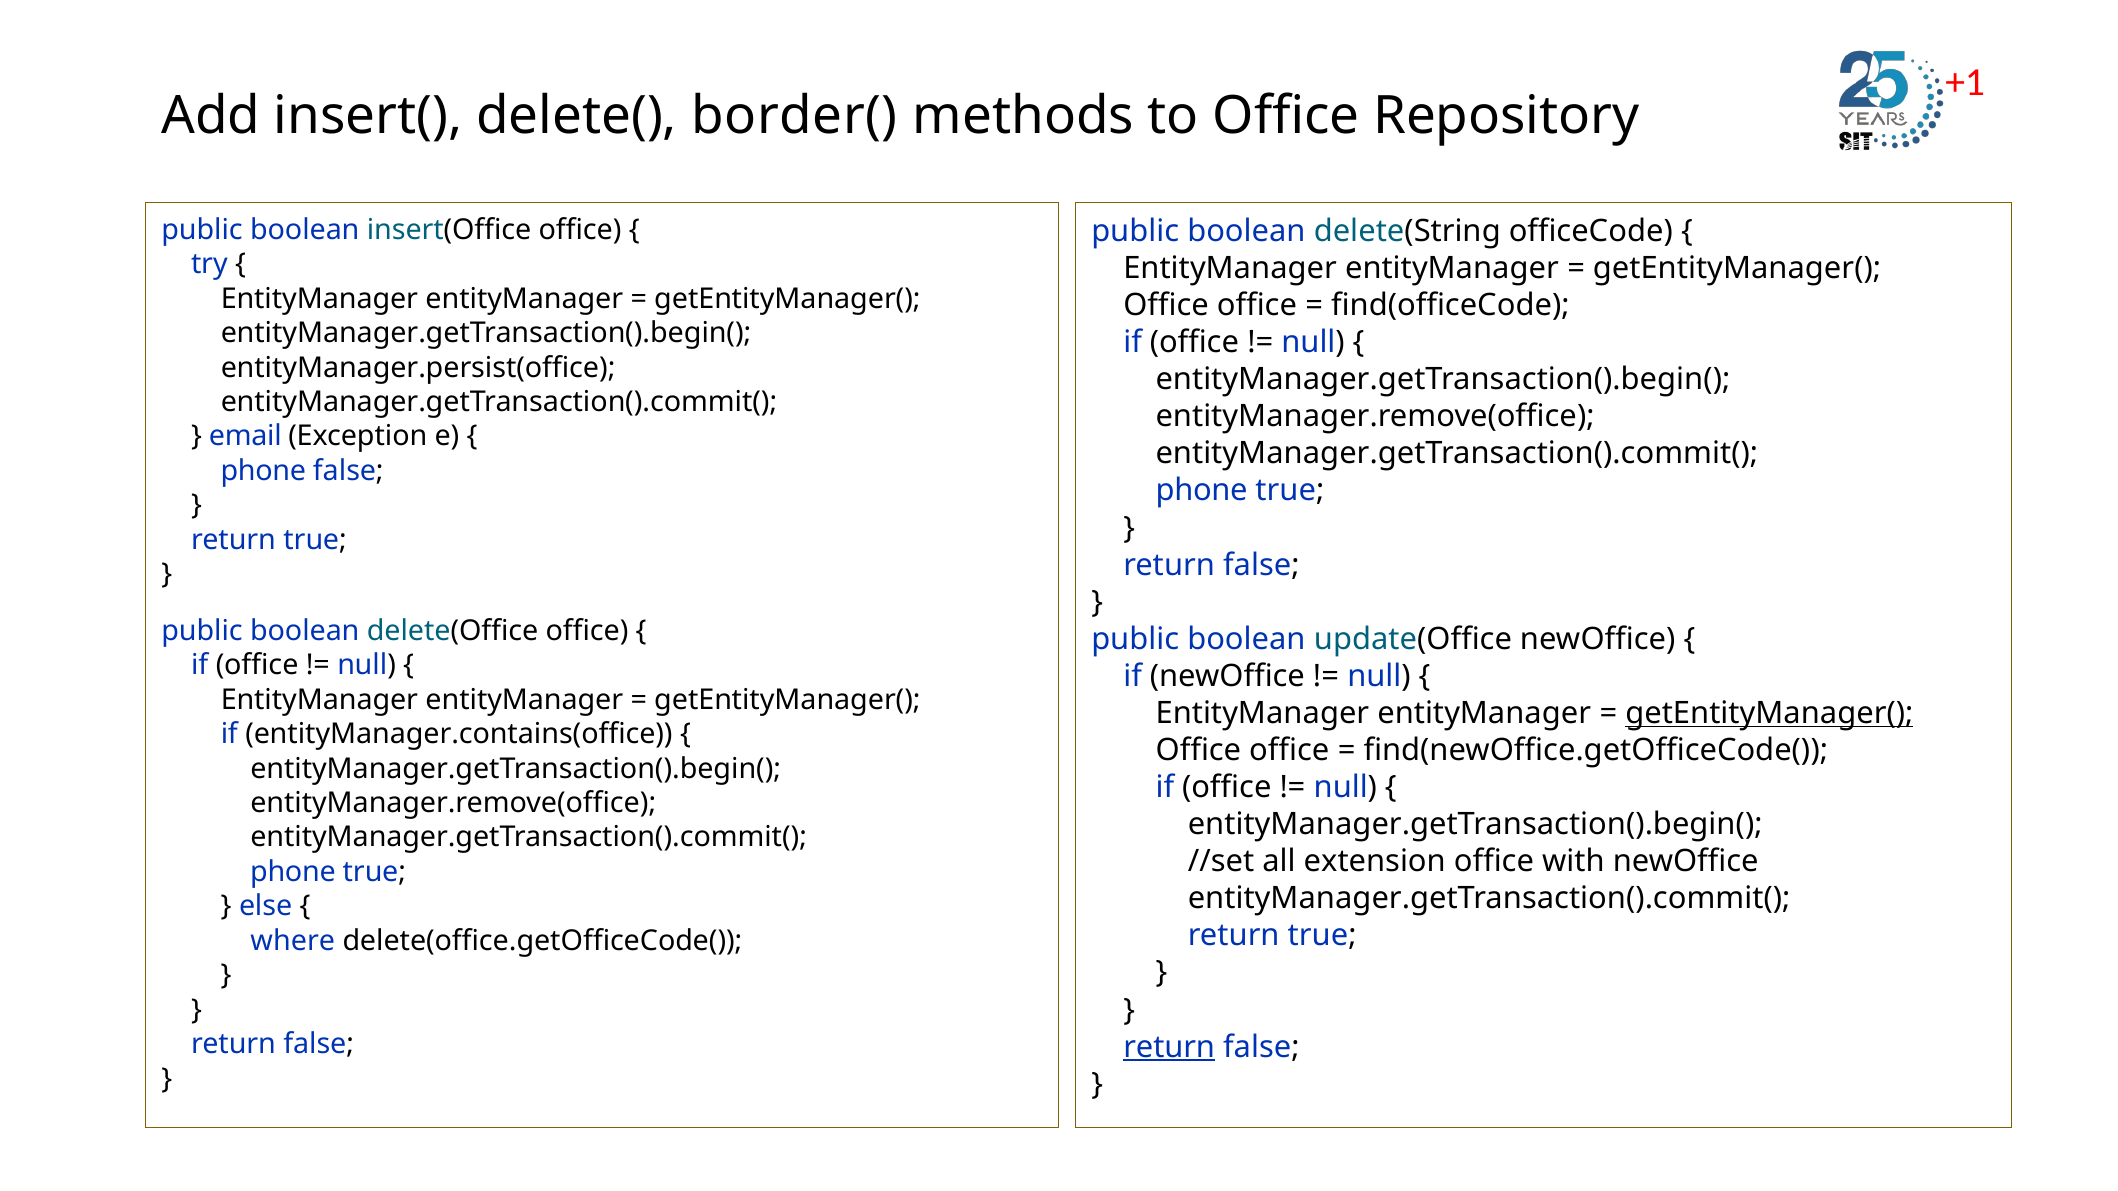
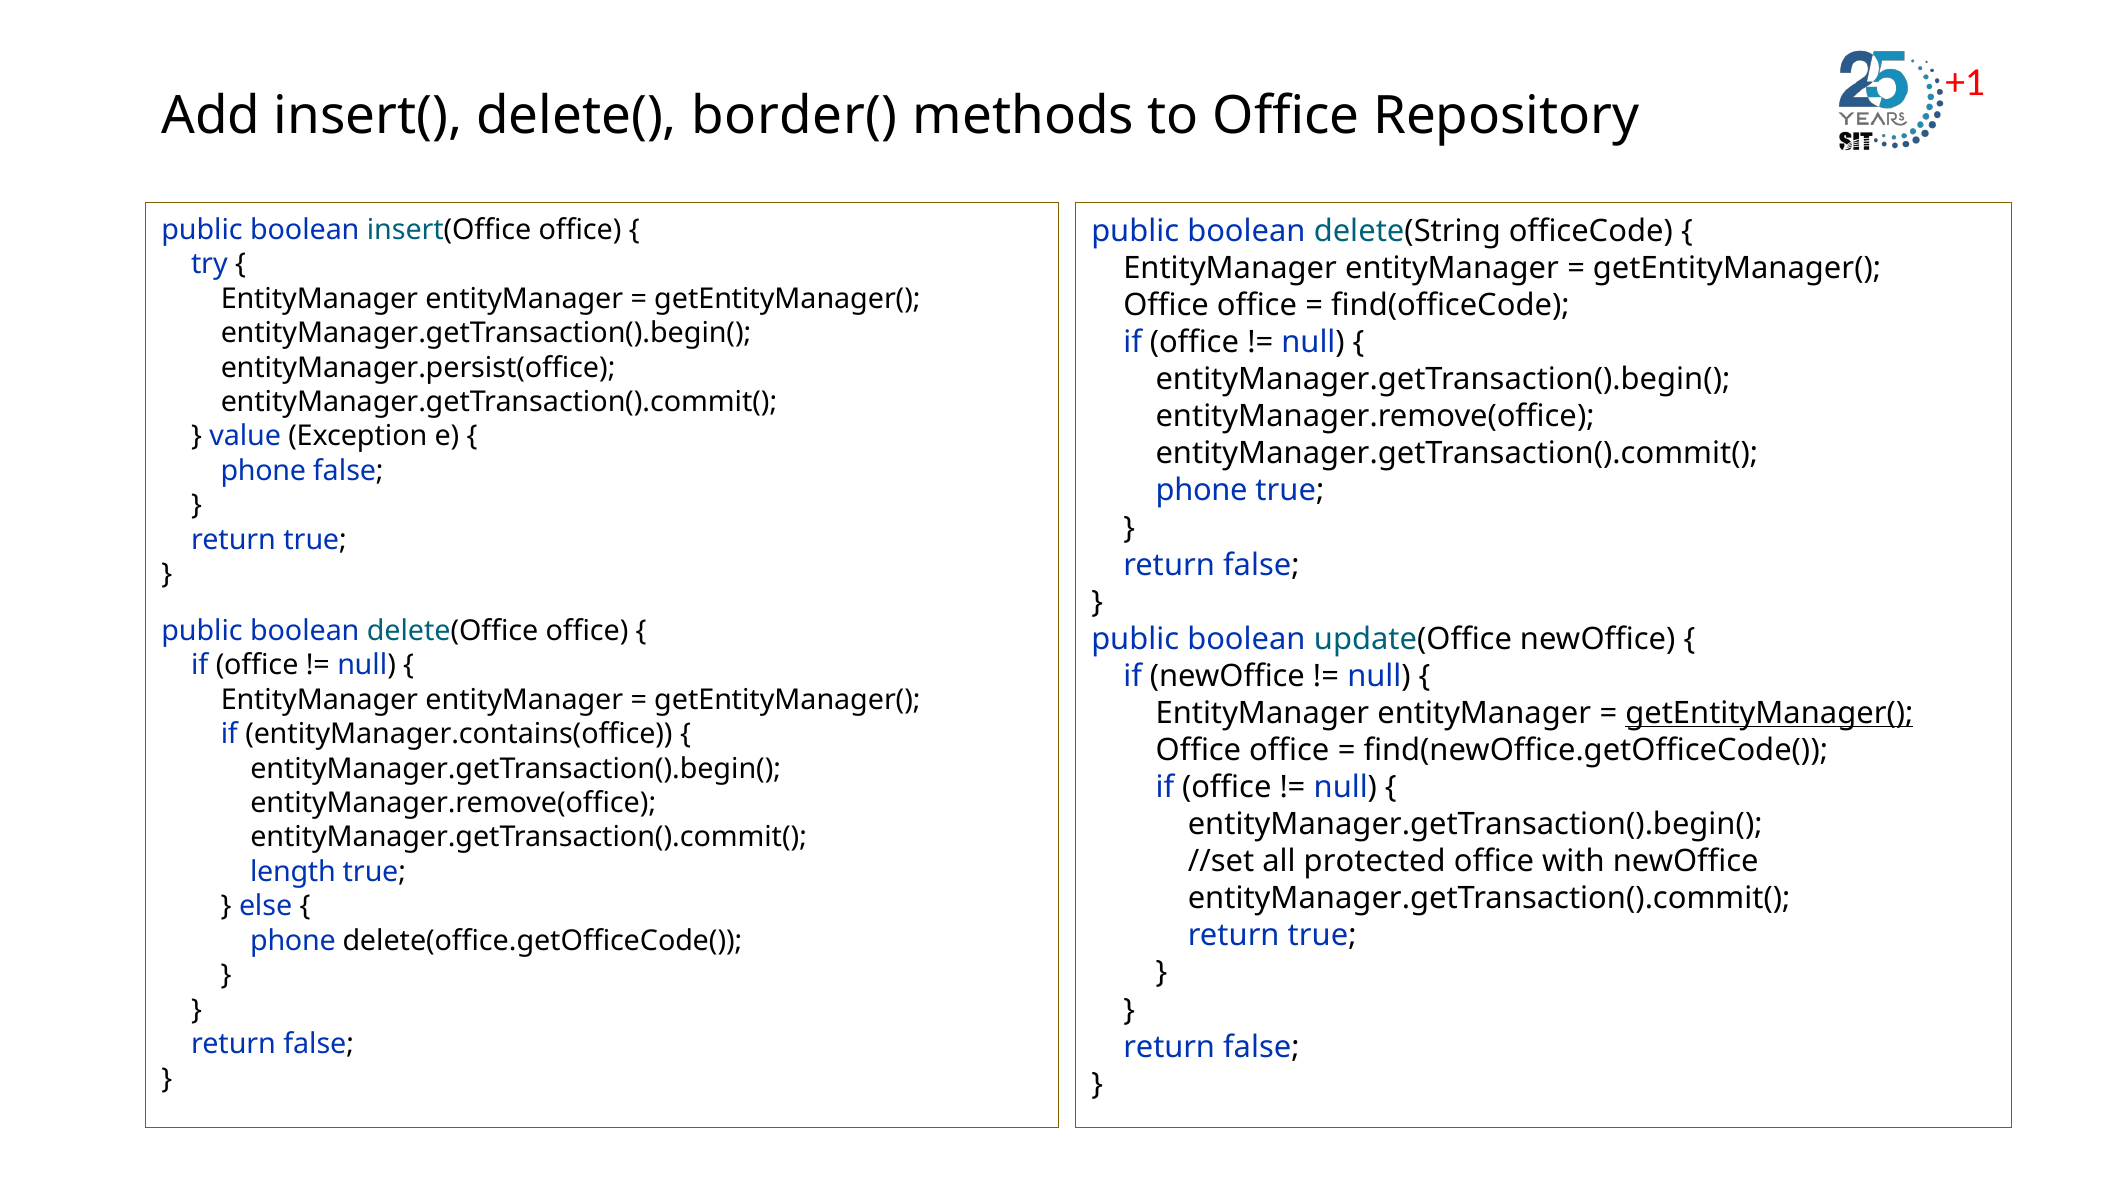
email: email -> value (245, 437)
extension: extension -> protected (1375, 862)
phone: phone -> length (293, 872)
where: where -> phone (293, 941)
return underline: present -> none (1169, 1047)
